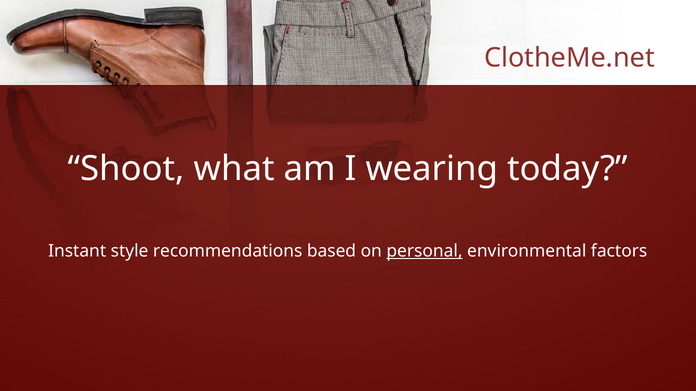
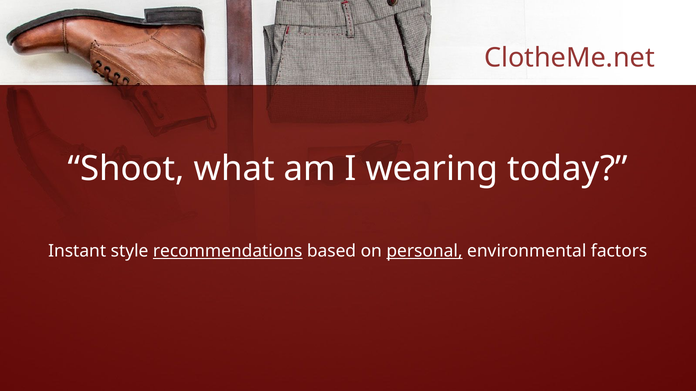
recommendations underline: none -> present (228, 251)
